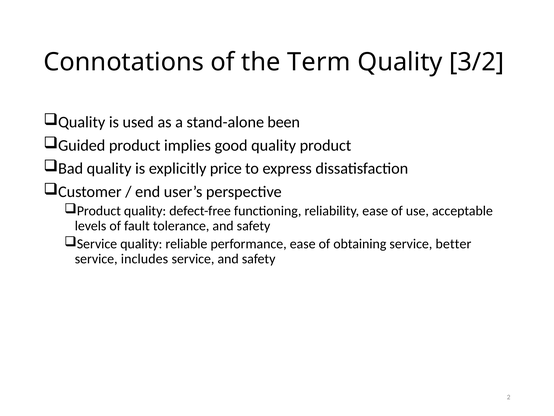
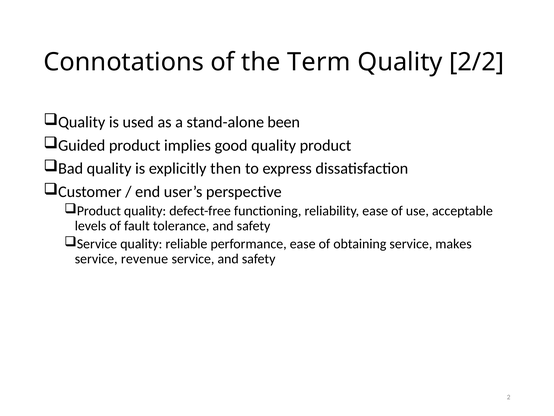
3/2: 3/2 -> 2/2 (477, 62)
price: price -> then (226, 168)
better: better -> makes (454, 244)
includes: includes -> revenue (145, 259)
